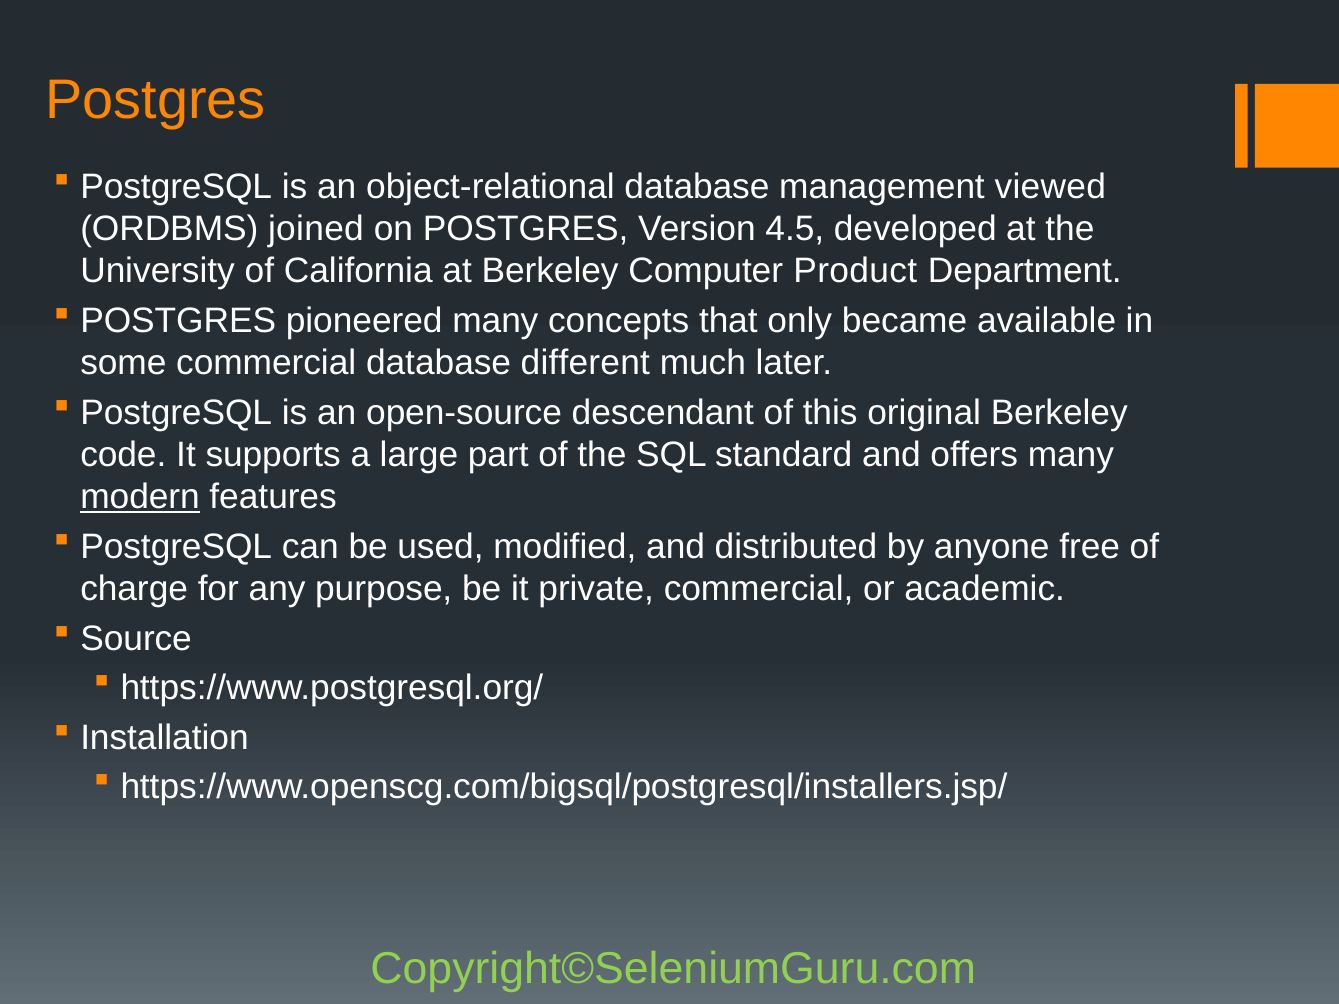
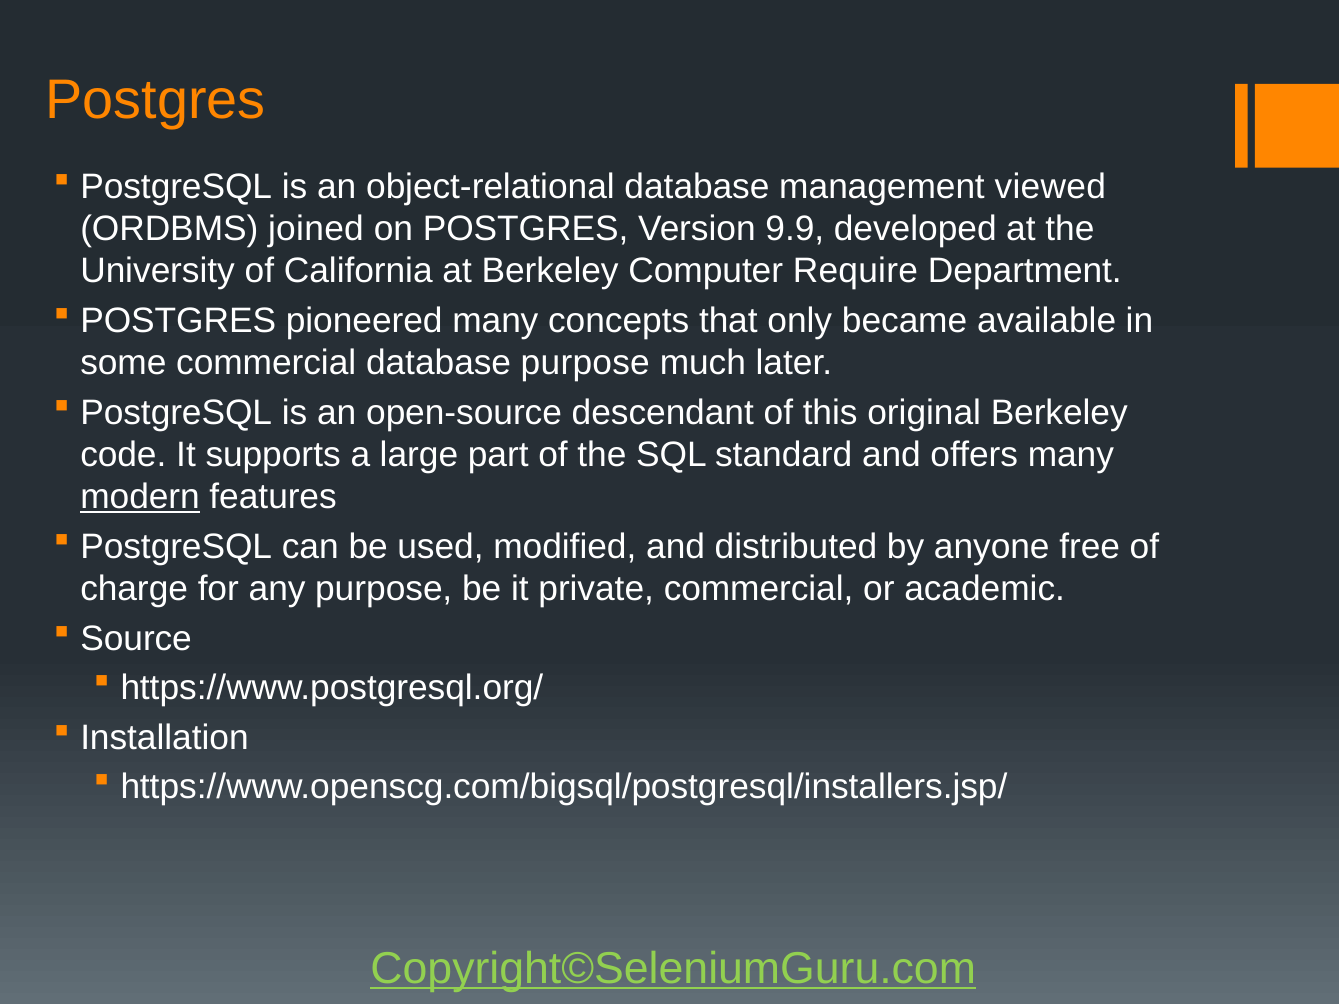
4.5: 4.5 -> 9.9 (795, 229)
Product: Product -> Require (855, 271)
database different: different -> purpose (585, 363)
Copyright©SeleniumGuru.com underline: none -> present (673, 969)
